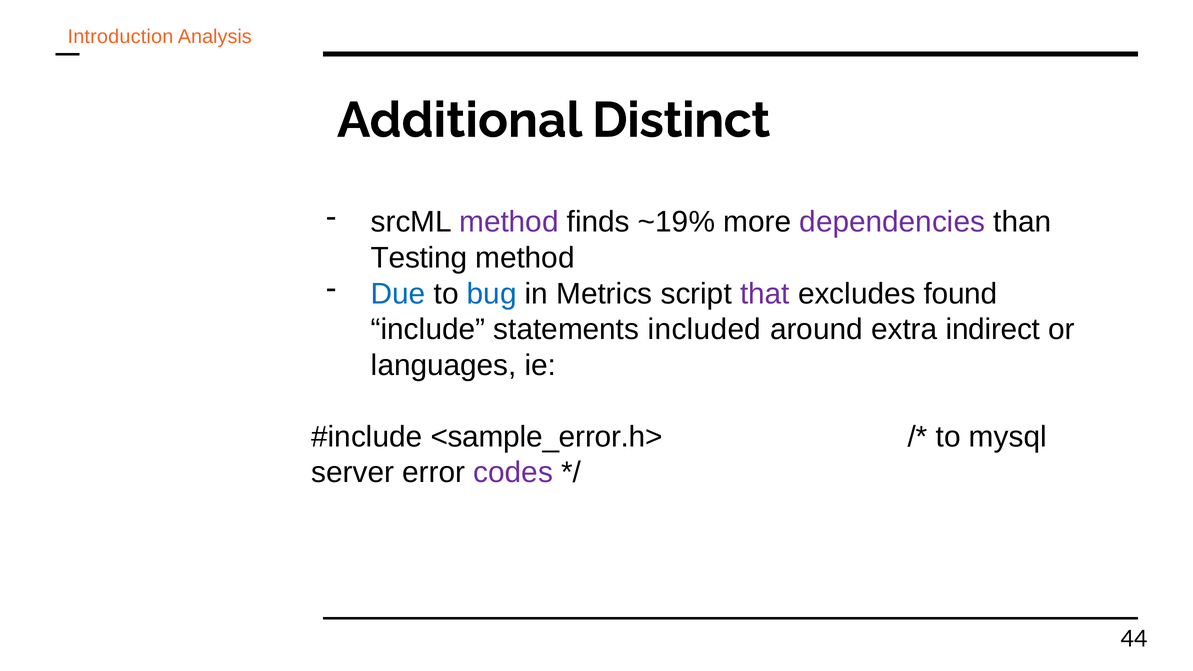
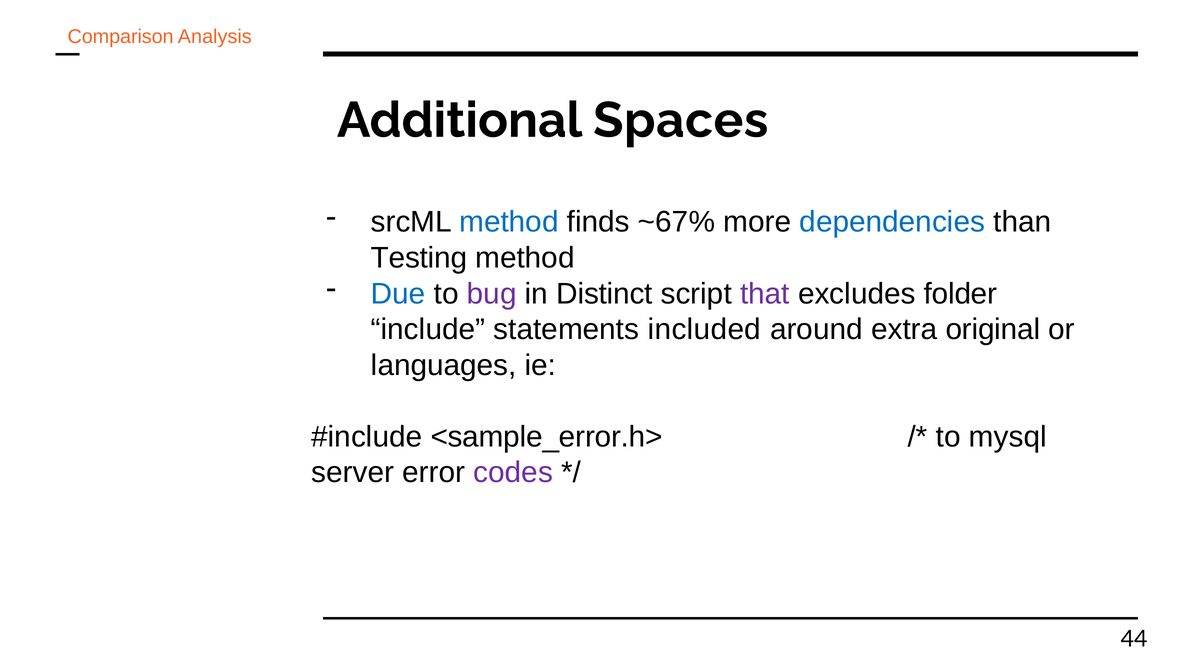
Introduction: Introduction -> Comparison (121, 37)
Distinct: Distinct -> Spaces (681, 120)
method colour: purple -> blue (509, 222)
~19%: ~19% -> ~67% (677, 222)
dependencies colour: purple -> blue (892, 222)
bug colour: blue -> purple (492, 294)
Metrics: Metrics -> Distinct (604, 294)
found: found -> folder (960, 294)
indirect: indirect -> original (993, 330)
